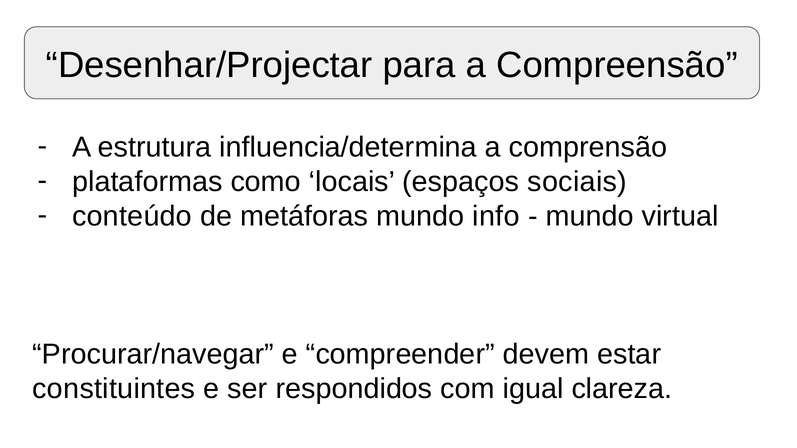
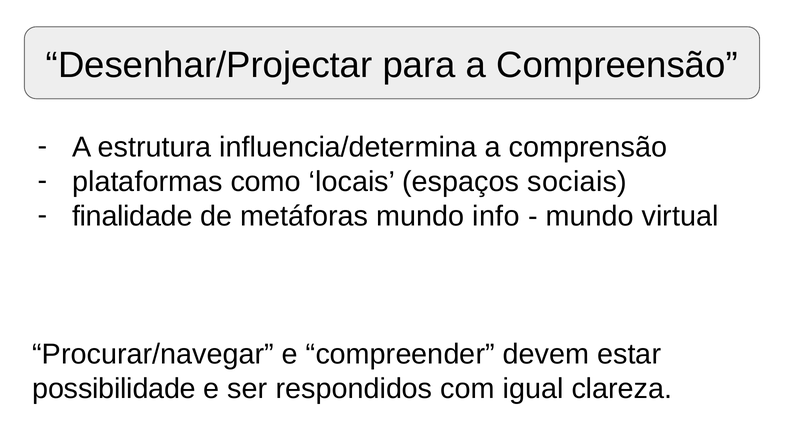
conteúdo: conteúdo -> finalidade (132, 217)
constituintes: constituintes -> possibilidade (114, 389)
